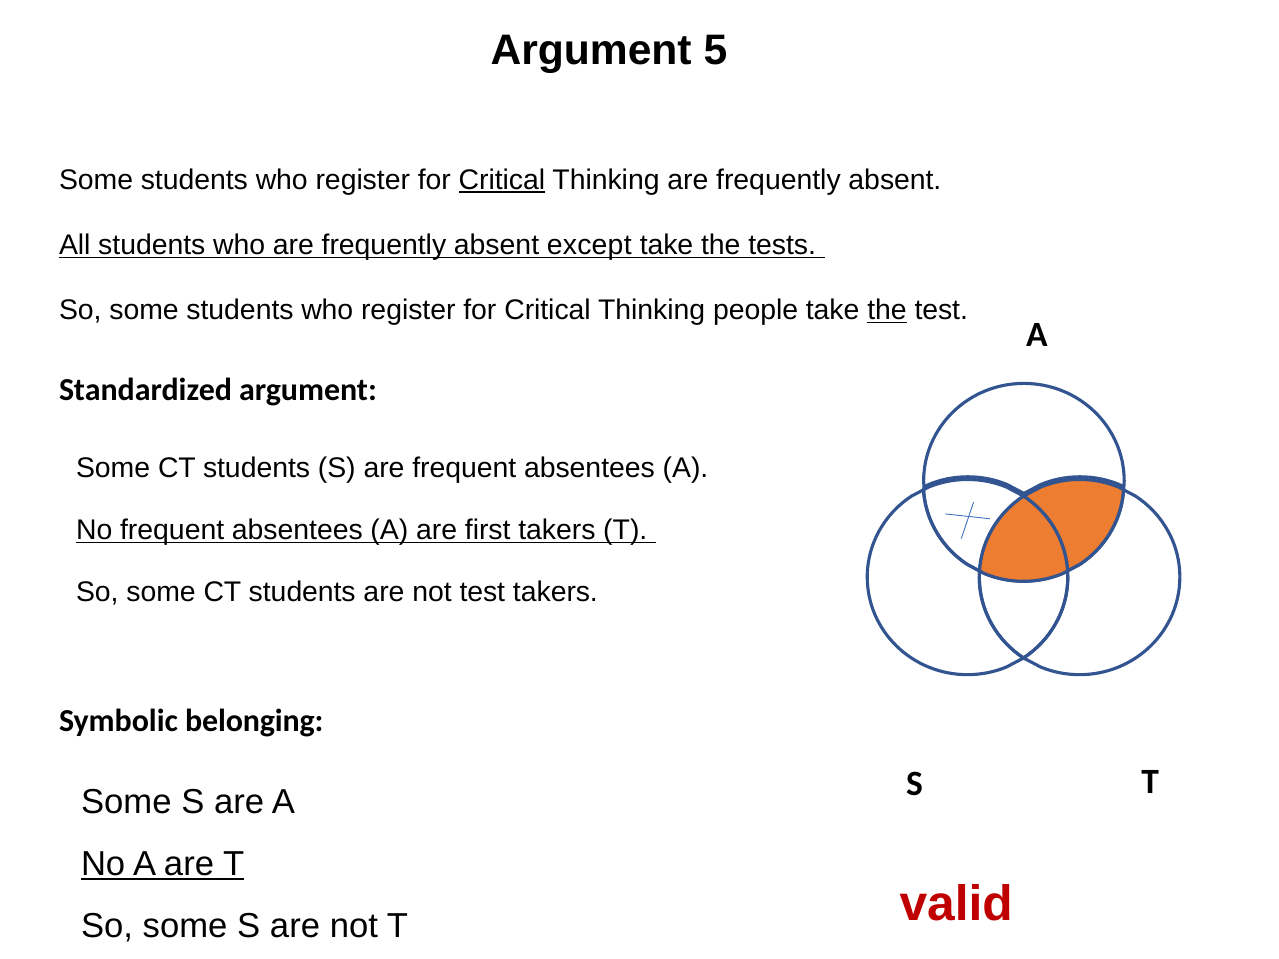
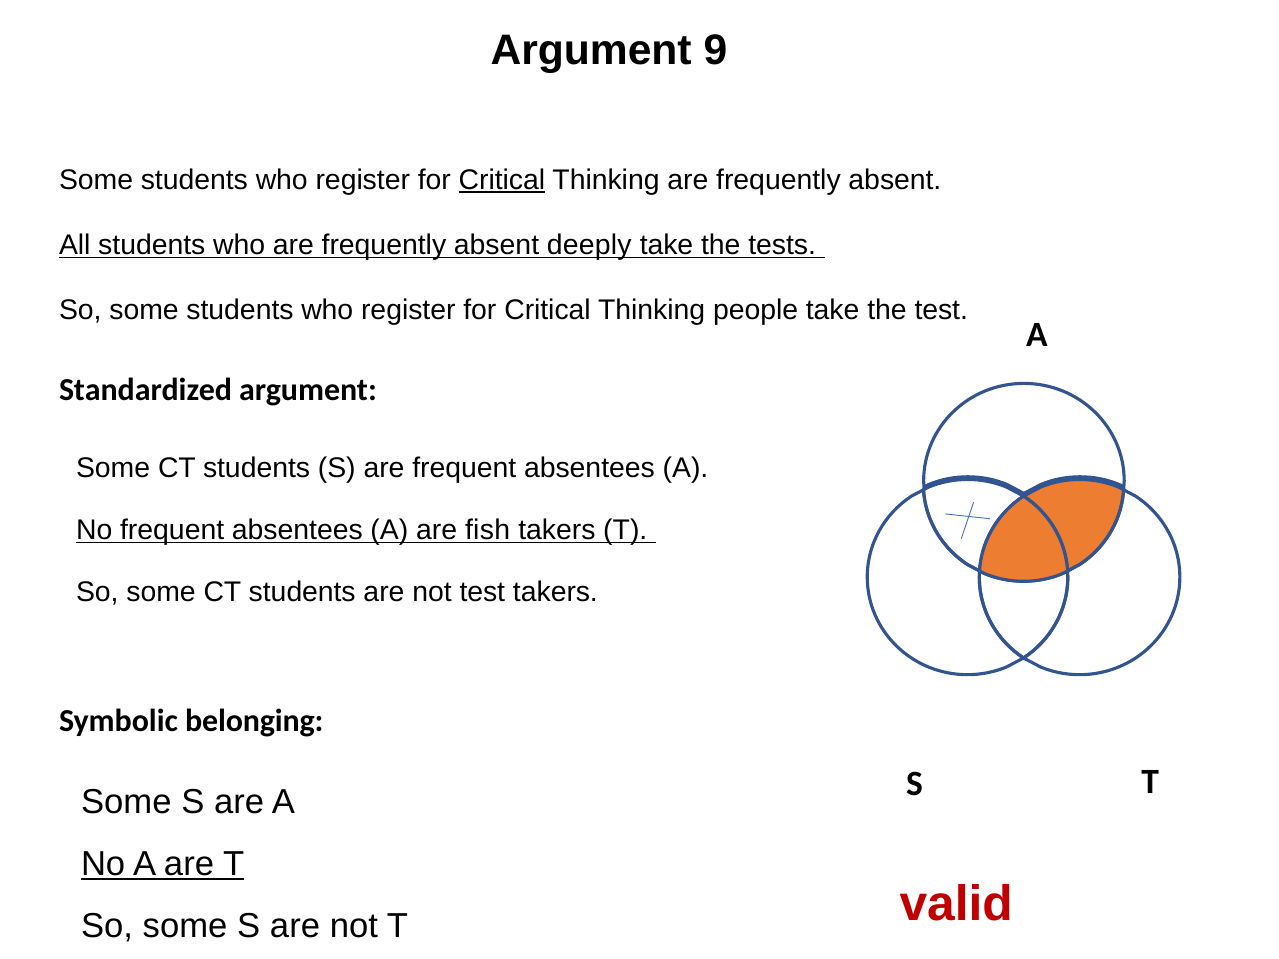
5: 5 -> 9 (715, 50)
except: except -> deeply (589, 245)
the underline: present -> none (887, 310)
first: first -> fish (488, 530)
